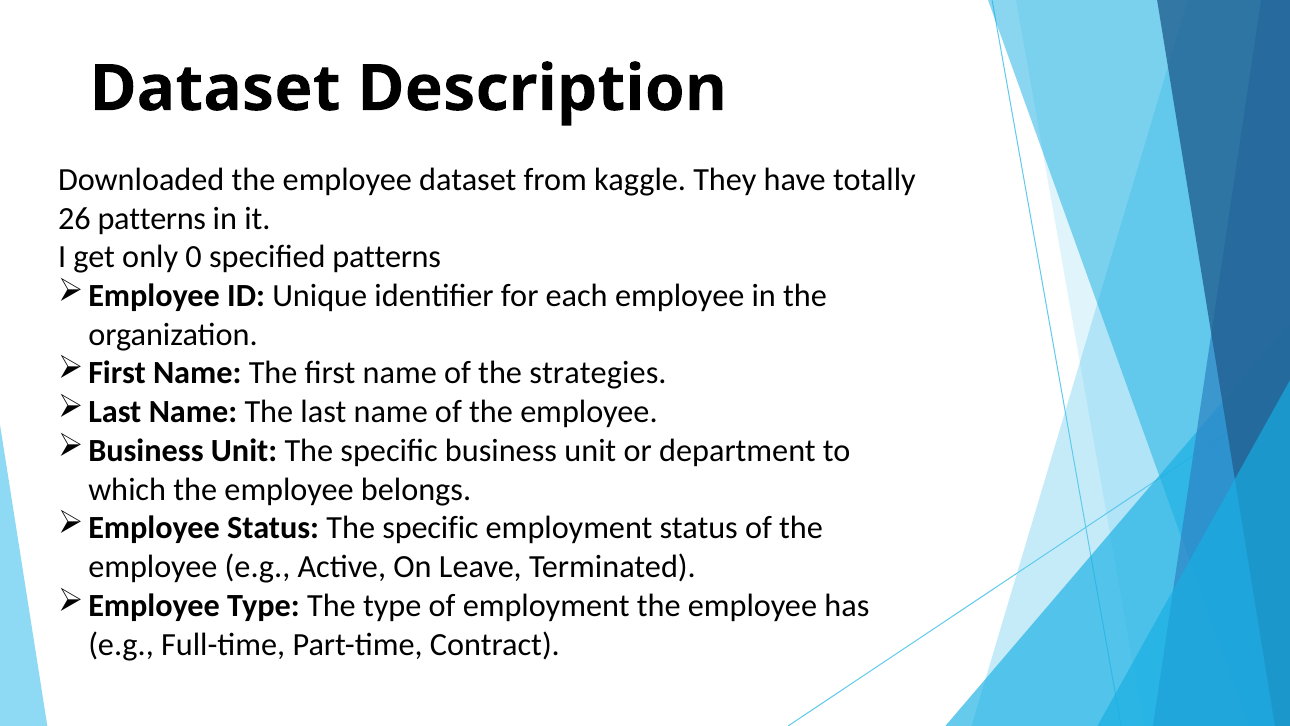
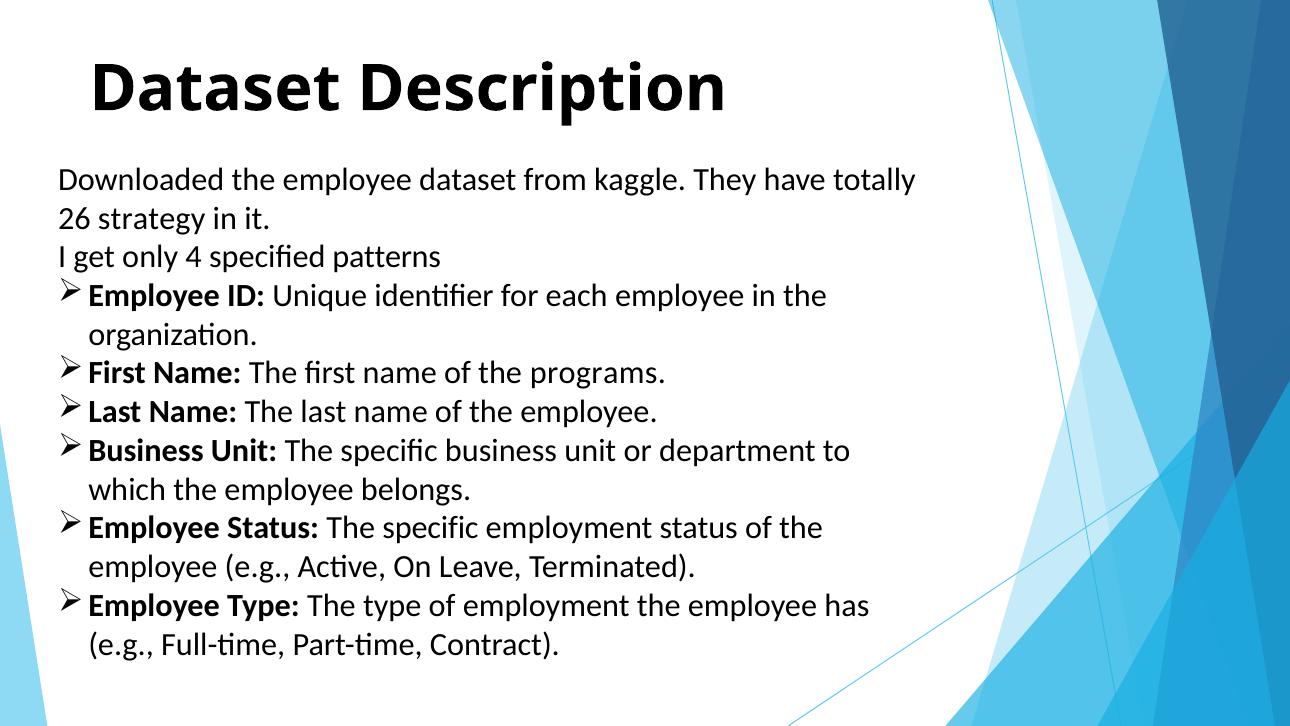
26 patterns: patterns -> strategy (152, 218)
0: 0 -> 4 (193, 257)
strategies: strategies -> programs (598, 373)
